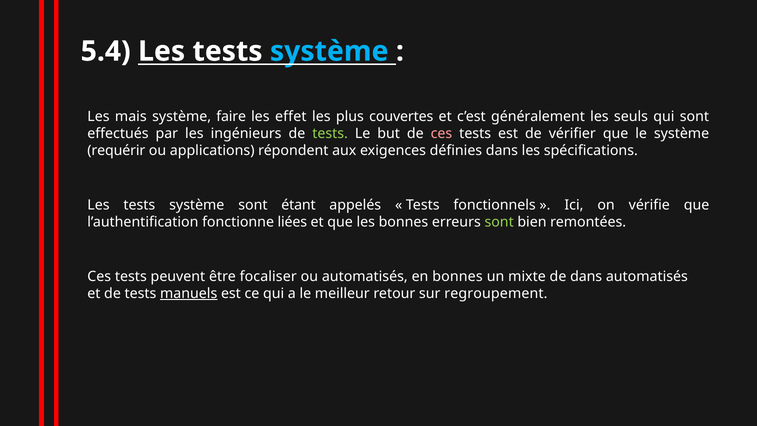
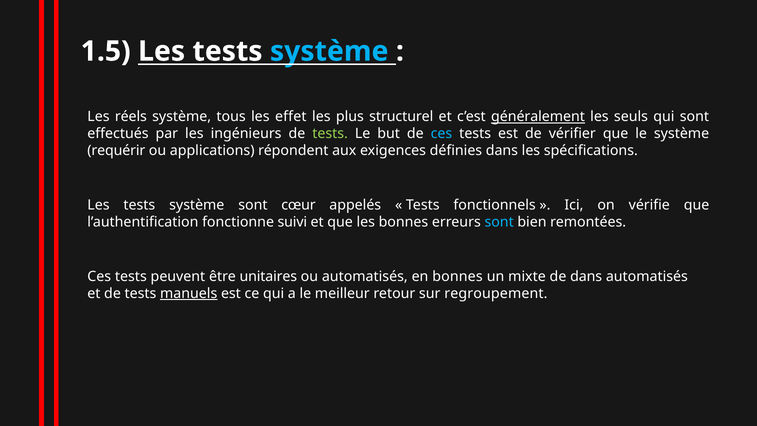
5.4: 5.4 -> 1.5 (106, 51)
mais: mais -> réels (131, 117)
faire: faire -> tous (231, 117)
couvertes: couvertes -> structurel (401, 117)
généralement underline: none -> present (538, 117)
ces colour: pink -> light blue (441, 134)
étant: étant -> cœur (298, 205)
liées: liées -> suivi (292, 222)
sont colour: light green -> light blue (499, 222)
focaliser: focaliser -> unitaires (268, 276)
